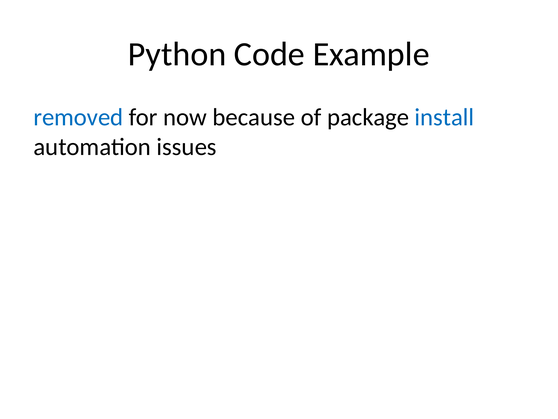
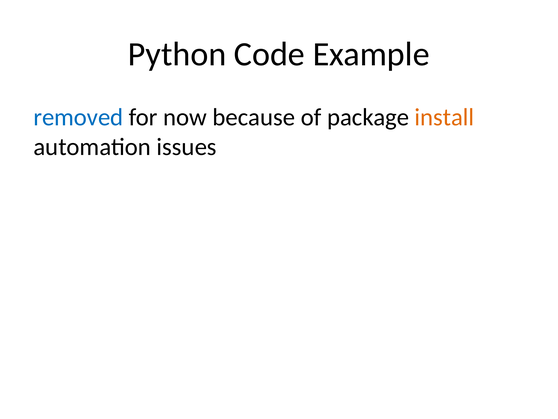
install colour: blue -> orange (444, 117)
